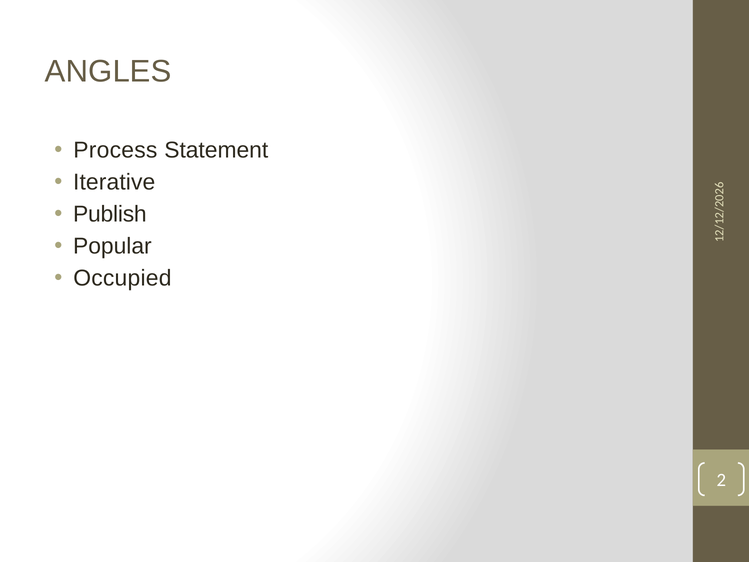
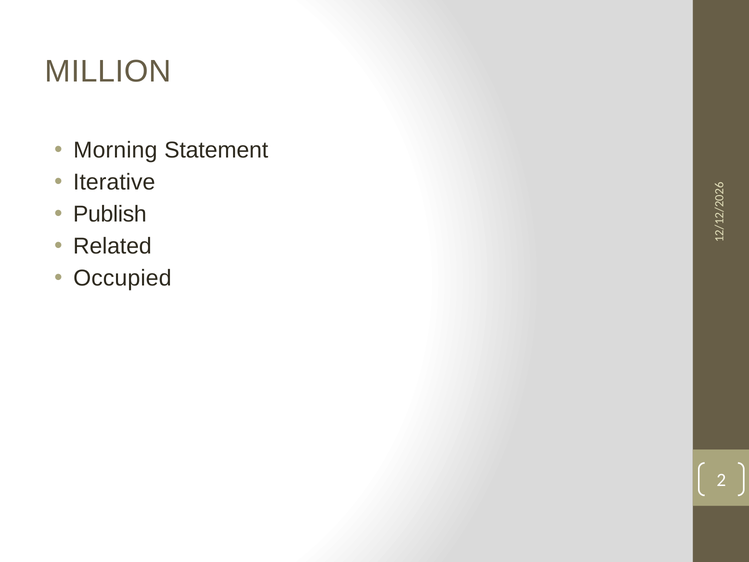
ANGLES: ANGLES -> MILLION (108, 71)
Process: Process -> Morning (115, 150)
Popular: Popular -> Related (112, 246)
